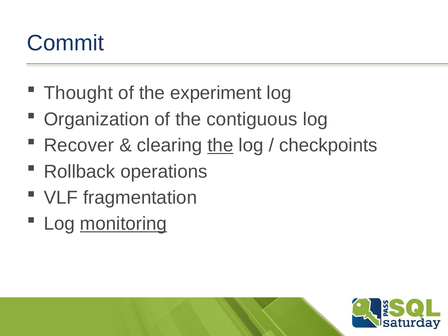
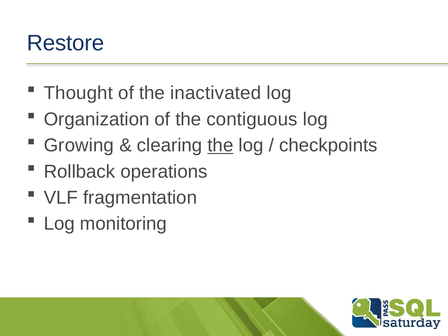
Commit: Commit -> Restore (66, 43)
experiment: experiment -> inactivated (216, 93)
Recover: Recover -> Growing (79, 145)
monitoring underline: present -> none (124, 224)
